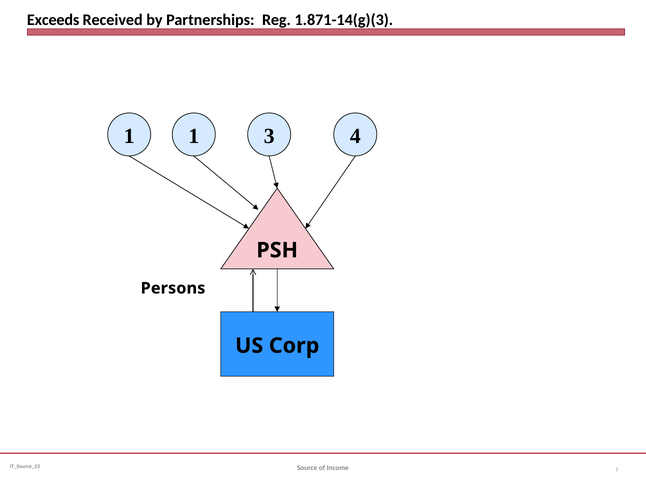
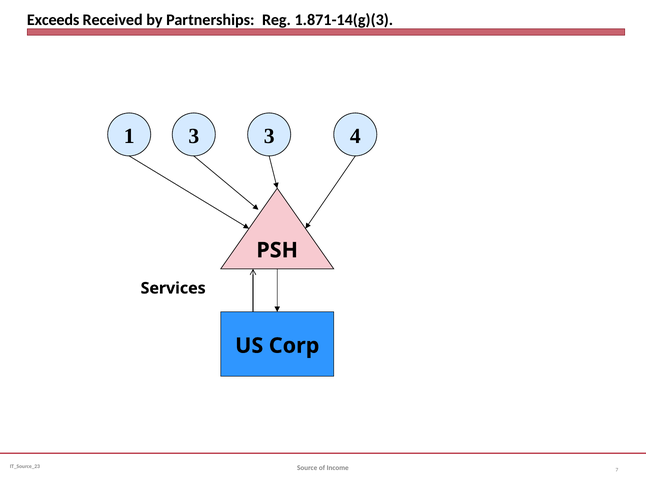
1 1: 1 -> 3 (194, 136)
Persons: Persons -> Services (173, 289)
